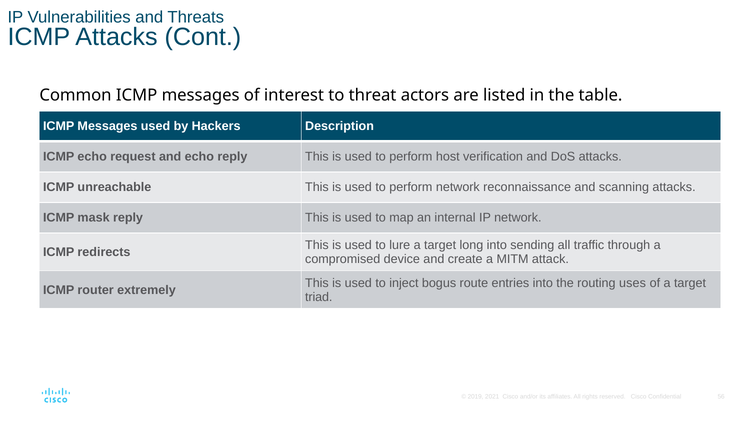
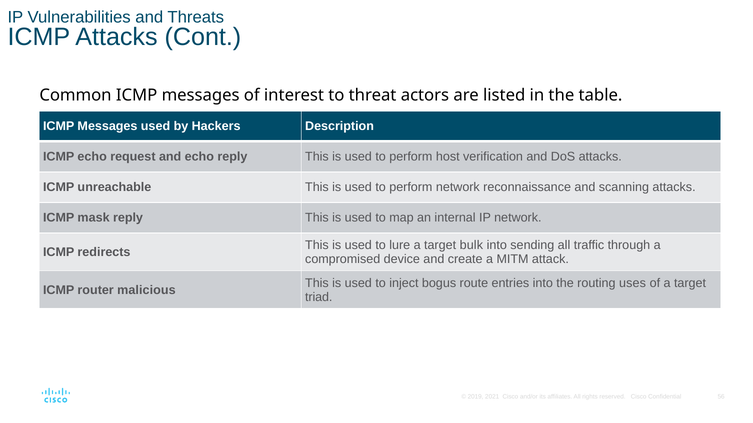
long: long -> bulk (471, 245)
extremely: extremely -> malicious (146, 290)
